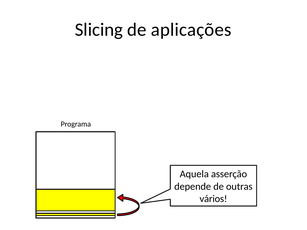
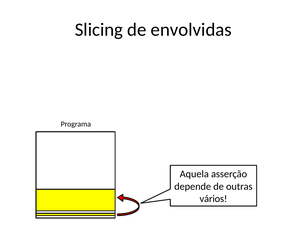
aplicações: aplicações -> envolvidas (191, 30)
